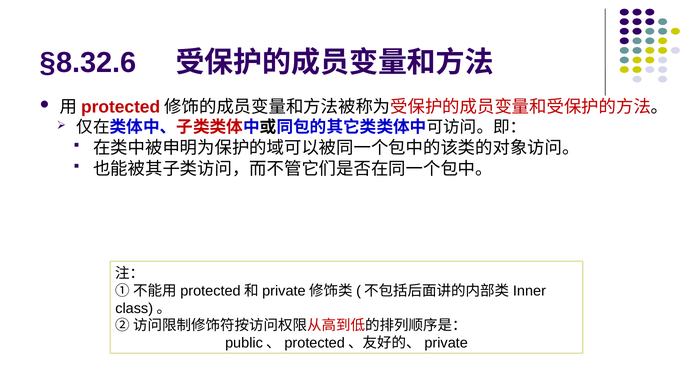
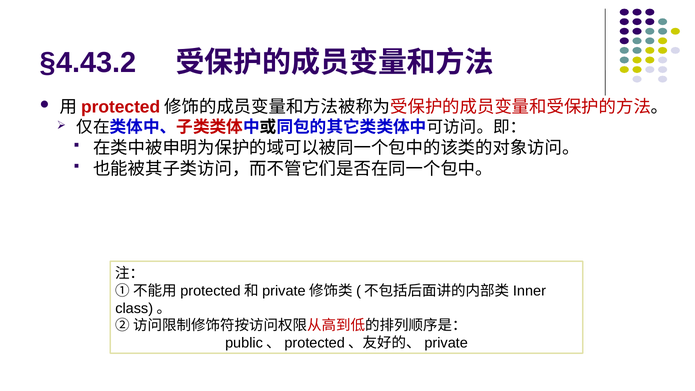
§8.32.6: §8.32.6 -> §4.43.2 (88, 63)
